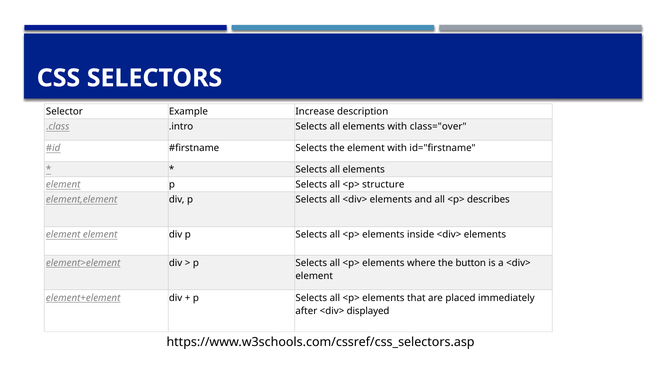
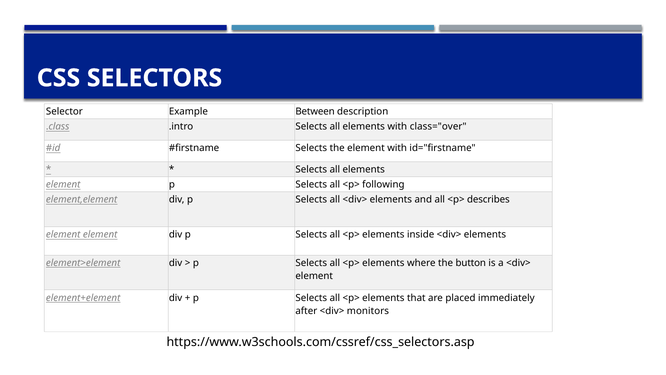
Increase: Increase -> Between (315, 111)
structure: structure -> following (383, 184)
displayed: displayed -> monitors (368, 311)
